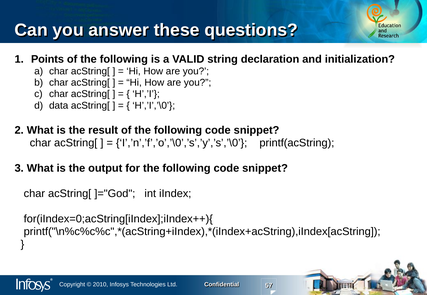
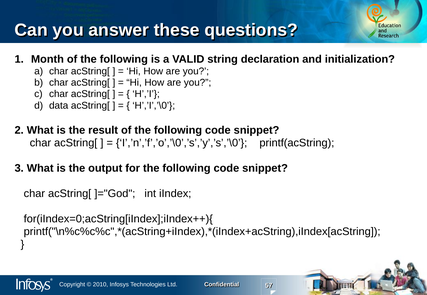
Points: Points -> Month (47, 59)
